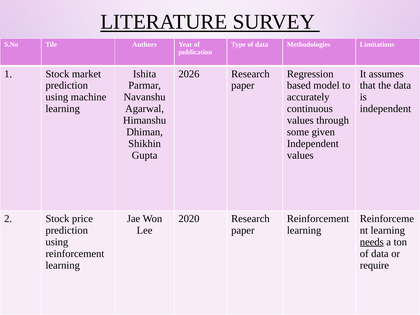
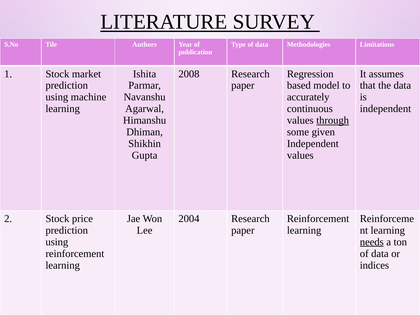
2026: 2026 -> 2008 (189, 74)
through underline: none -> present (333, 120)
2020: 2020 -> 2004 (189, 219)
require: require -> indices (374, 265)
